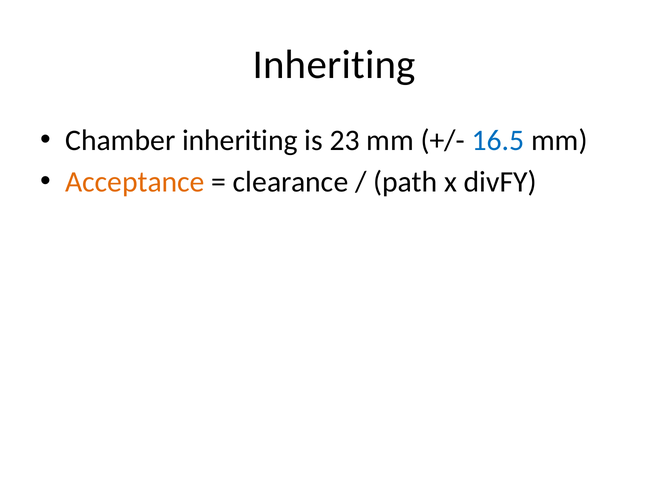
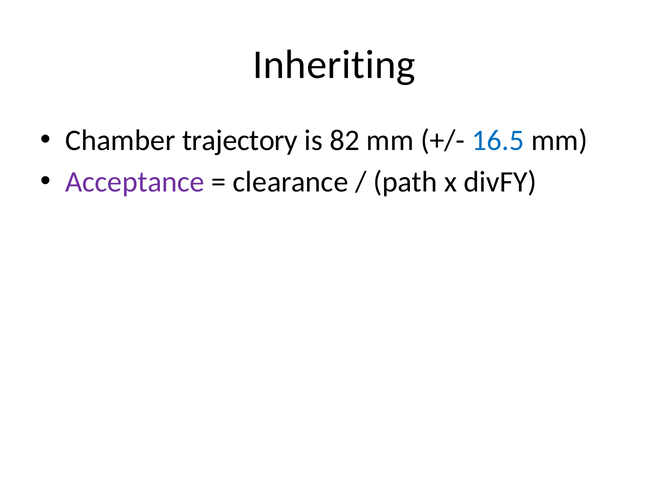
Chamber inheriting: inheriting -> trajectory (240, 140)
23: 23 -> 82 (345, 140)
Acceptance colour: orange -> purple (135, 182)
